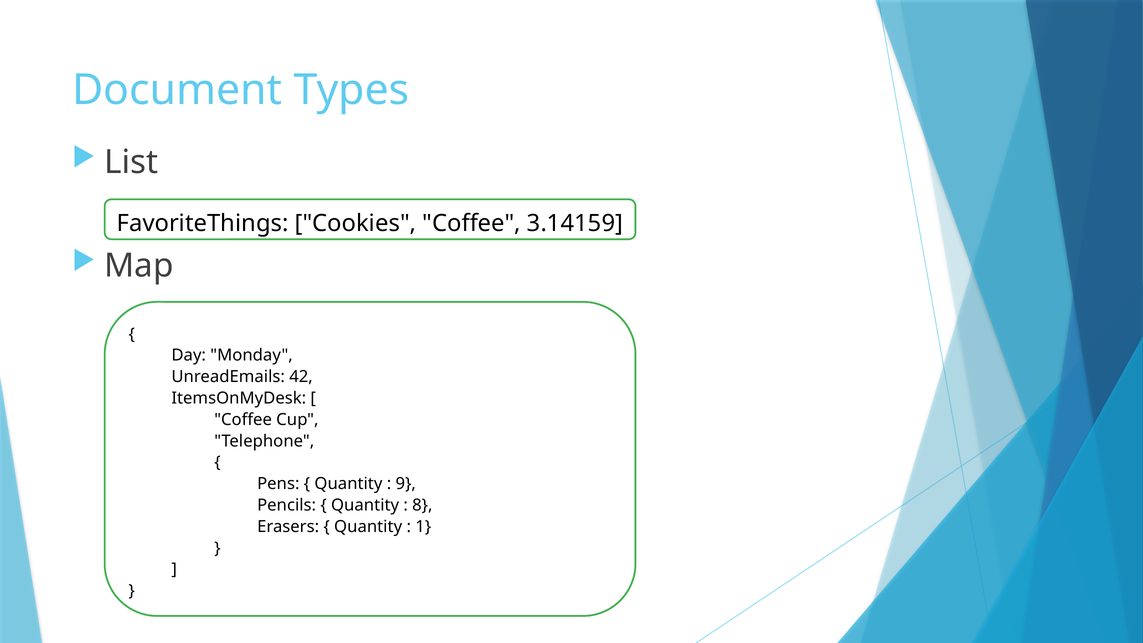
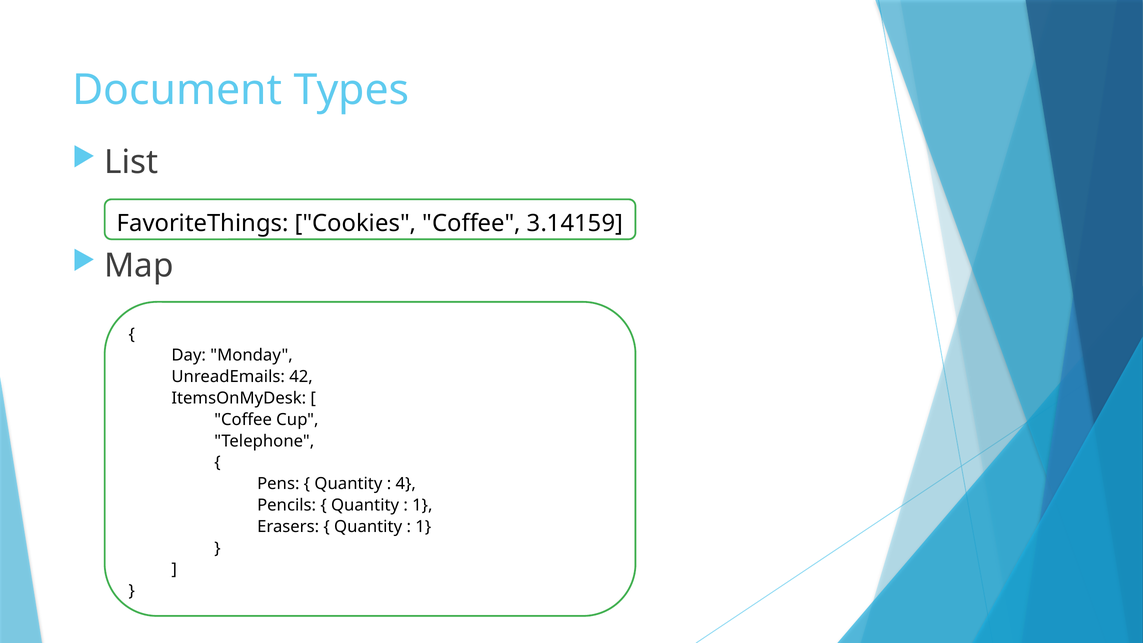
9: 9 -> 4 (406, 484)
8: 8 -> 1 (422, 505)
